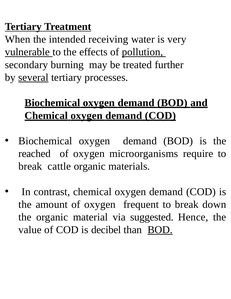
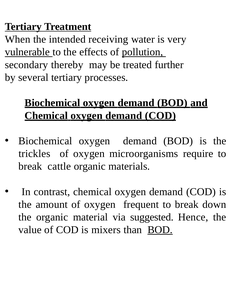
burning: burning -> thereby (67, 65)
several underline: present -> none (33, 77)
reached: reached -> trickles (34, 154)
decibel: decibel -> mixers (106, 230)
